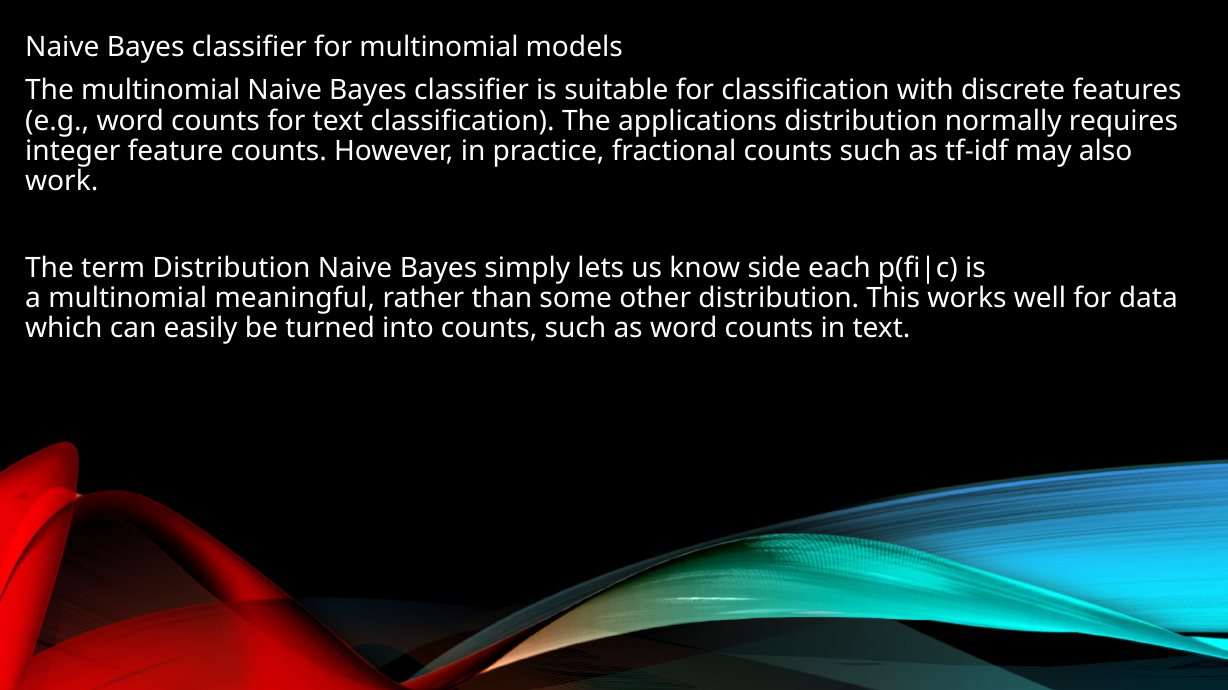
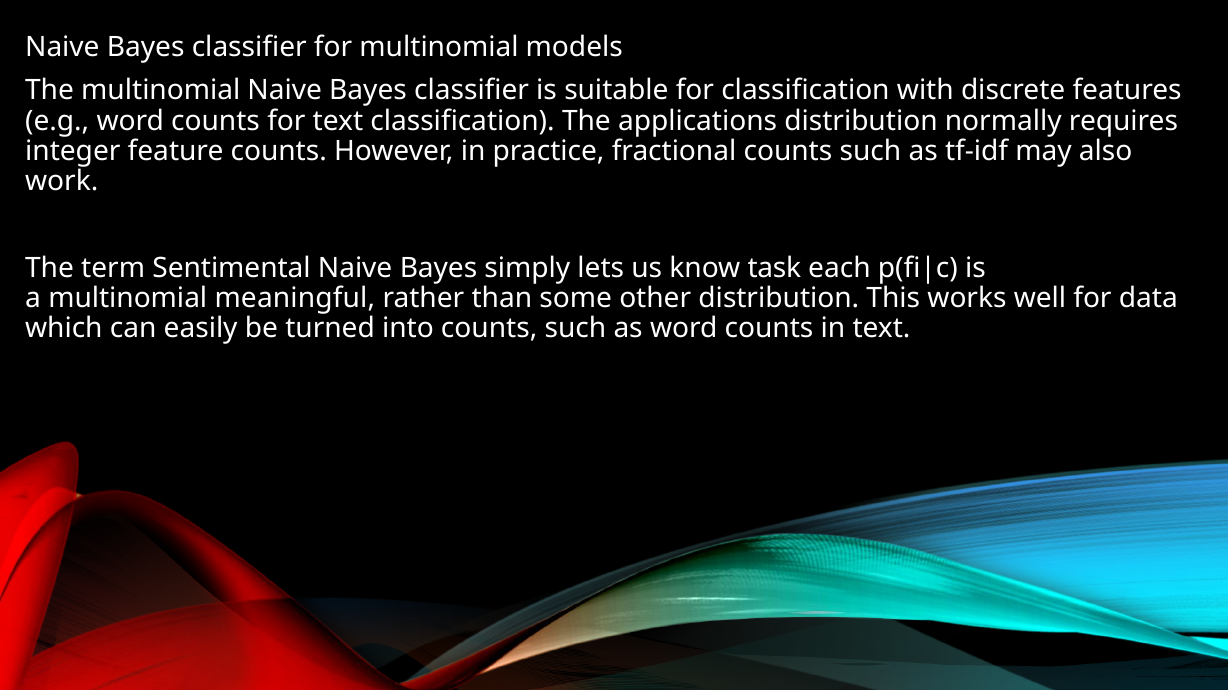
term Distribution: Distribution -> Sentimental (232, 268)
side: side -> task (774, 268)
